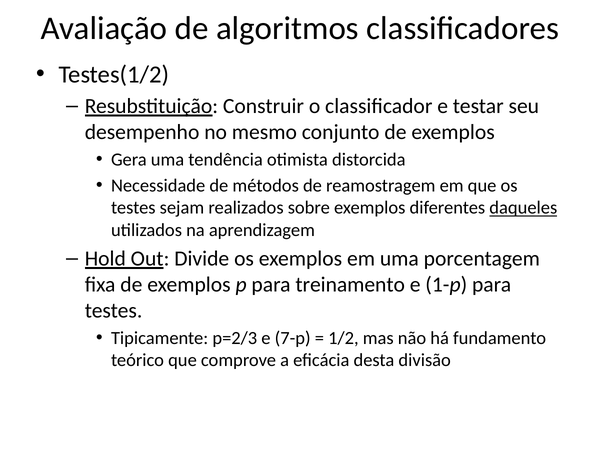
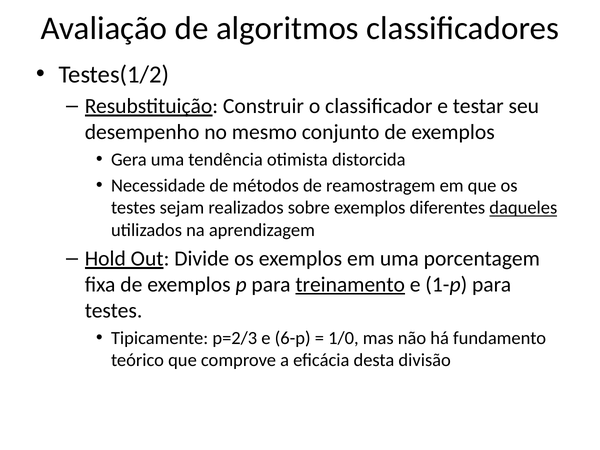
treinamento underline: none -> present (350, 285)
7-p: 7-p -> 6-p (293, 338)
1/2: 1/2 -> 1/0 (343, 338)
